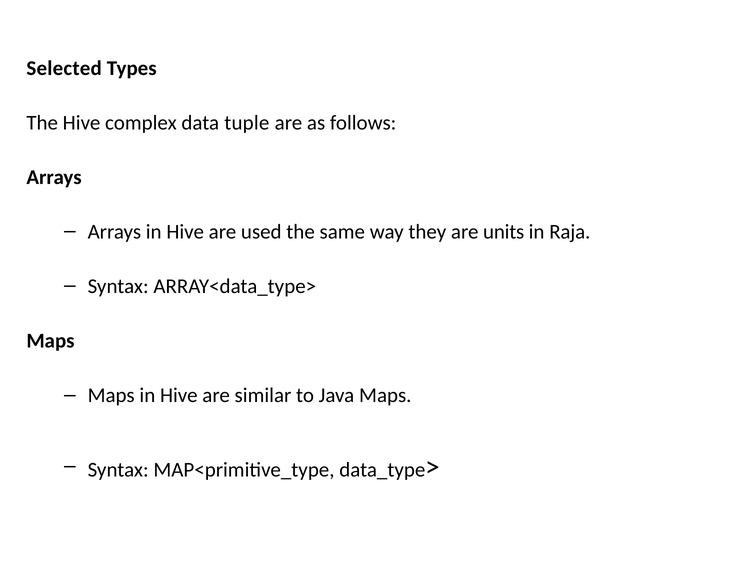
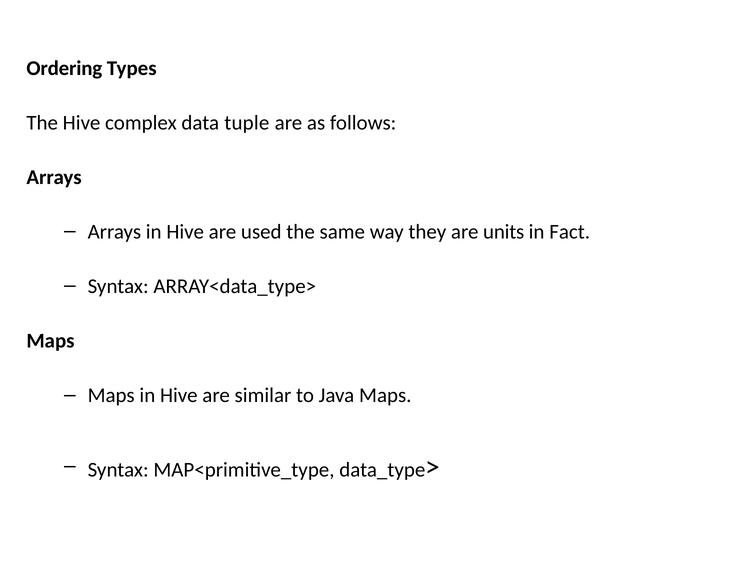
Selected: Selected -> Ordering (64, 68)
Raja: Raja -> Fact (570, 232)
